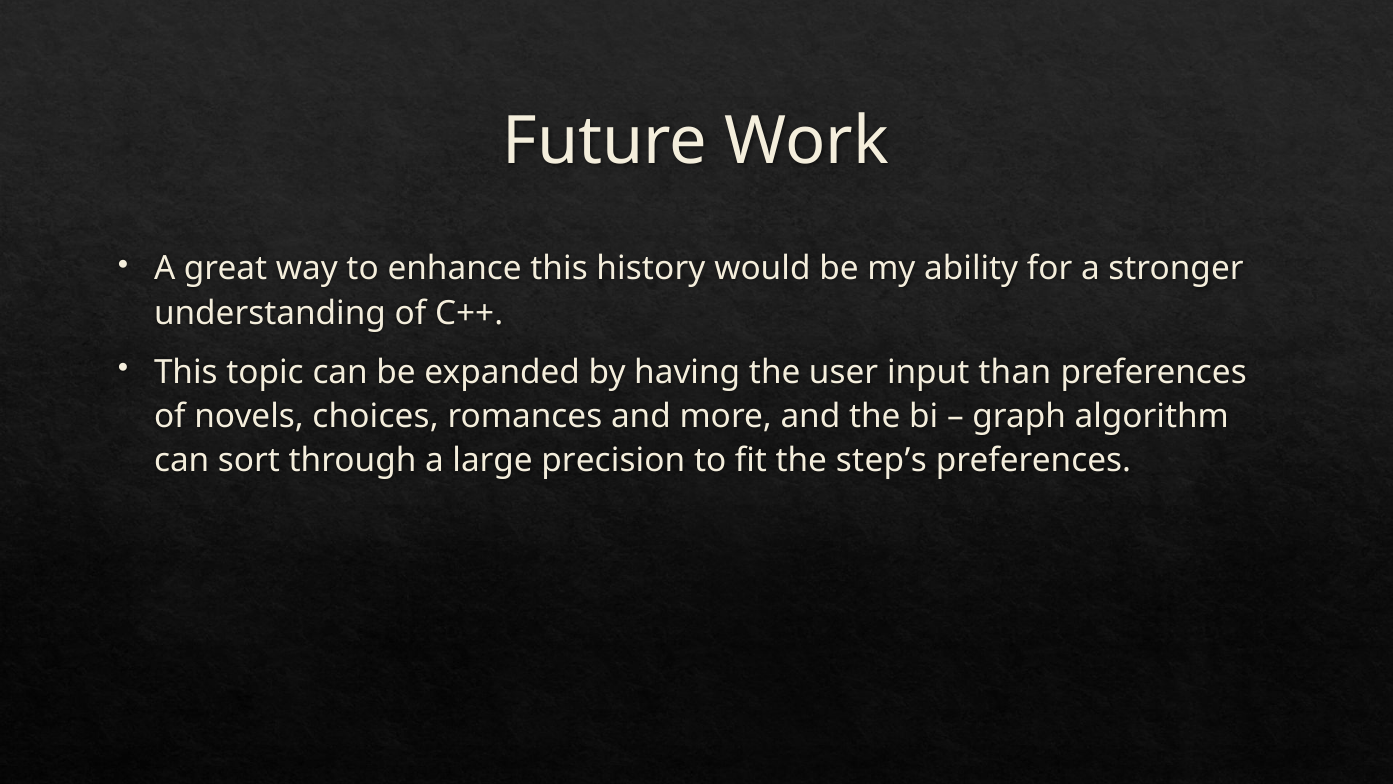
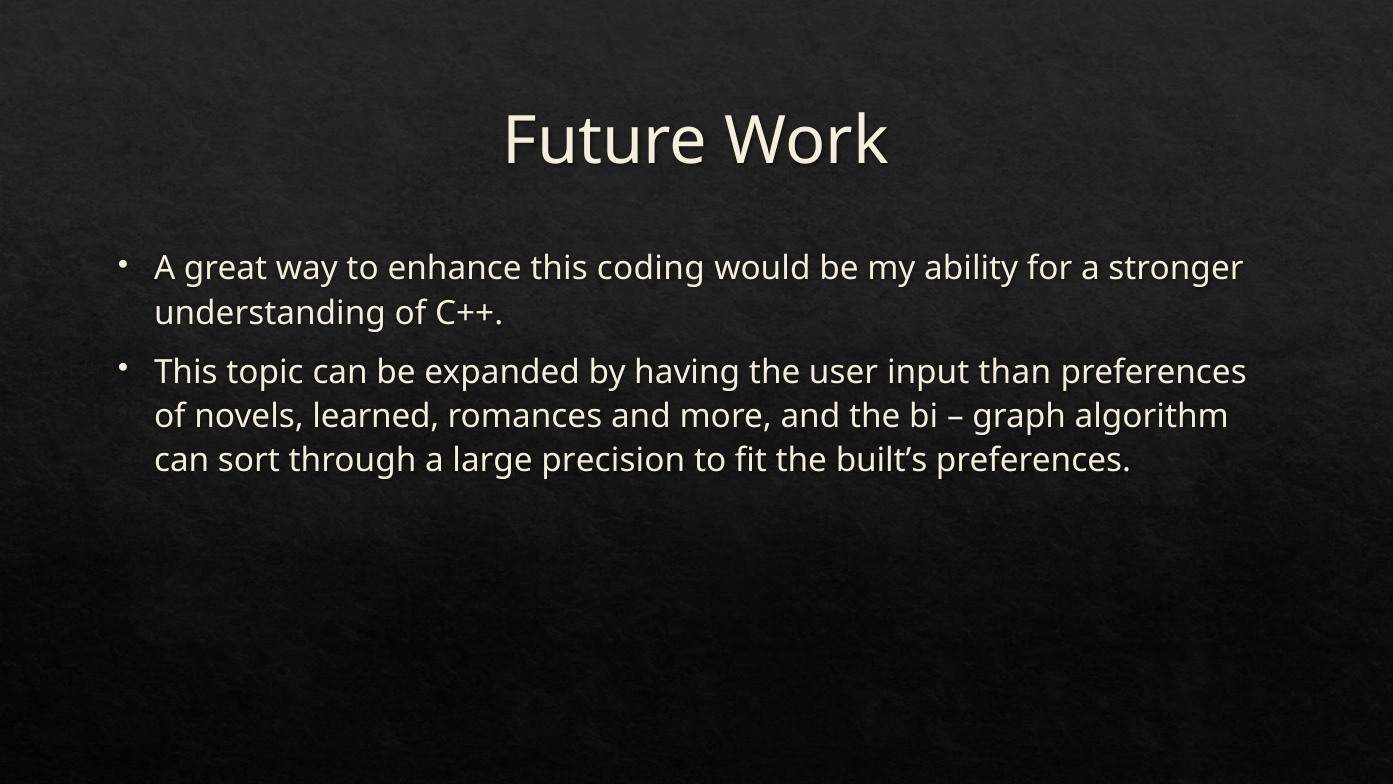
history: history -> coding (651, 269)
choices: choices -> learned (376, 416)
step’s: step’s -> built’s (882, 460)
